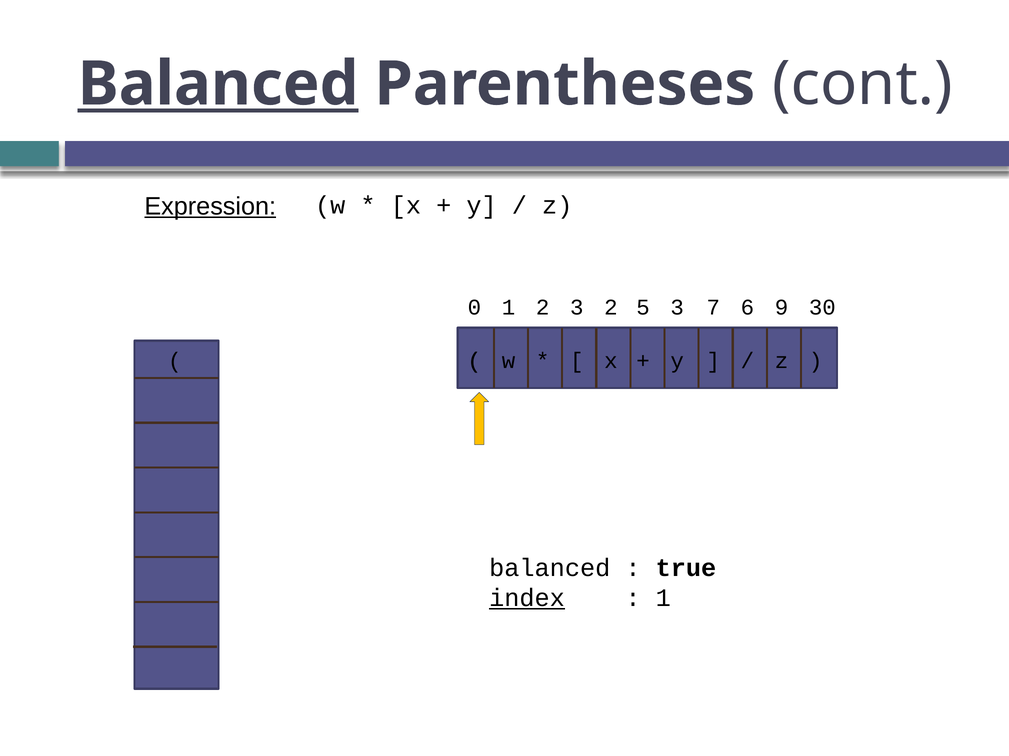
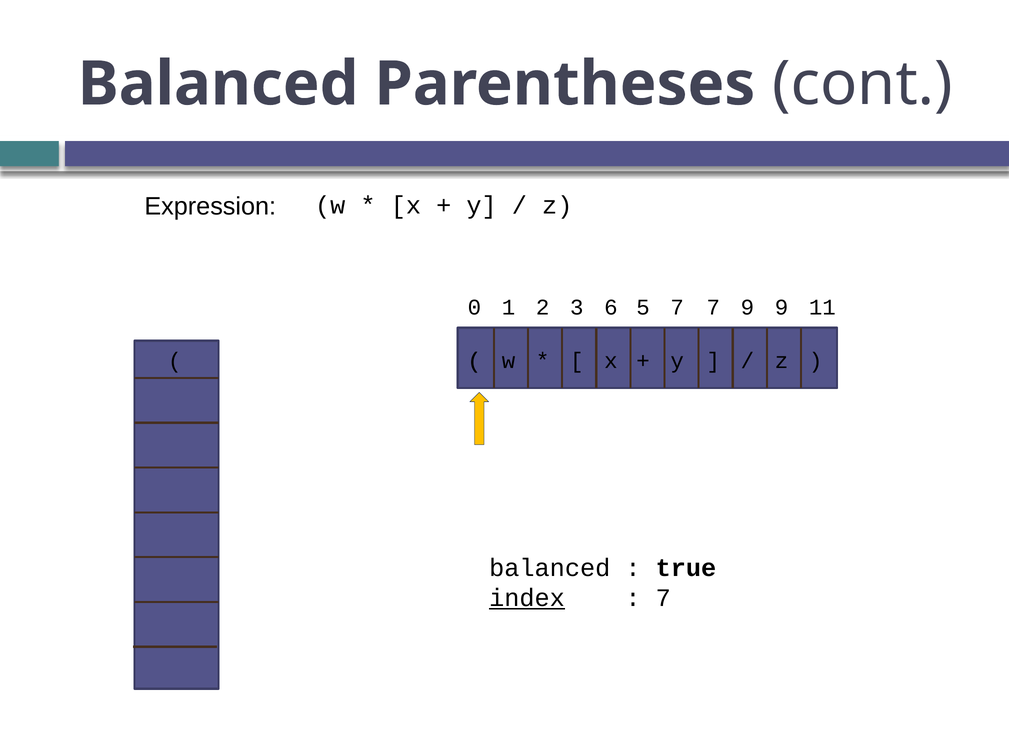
Balanced underline: present -> none (218, 84)
Expression underline: present -> none (210, 207)
1 2: 2 -> 6 (611, 307)
5 3: 3 -> 7 (677, 307)
7 6: 6 -> 9 (747, 307)
30: 30 -> 11 (822, 307)
1: 1 -> 7 (663, 599)
